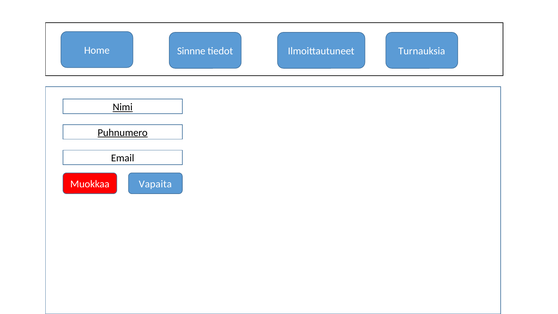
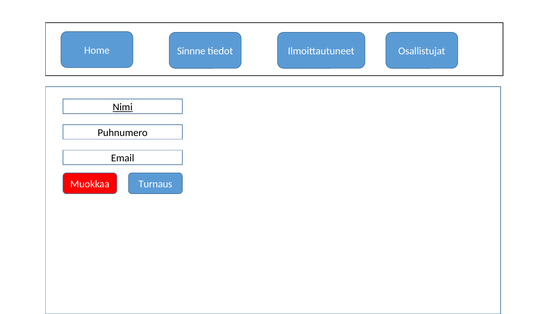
Turnauksia: Turnauksia -> Osallistujat (422, 51)
Puhnumero underline: present -> none (123, 133)
Vapaita: Vapaita -> Turnaus (155, 184)
